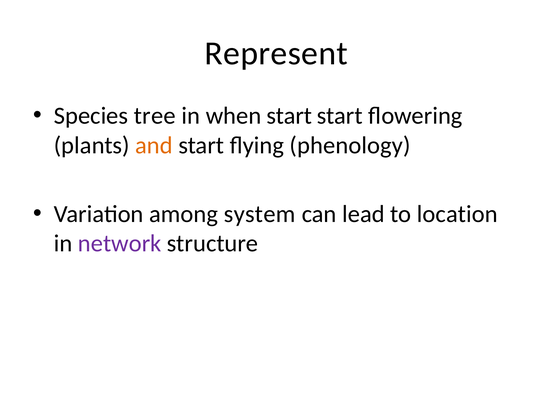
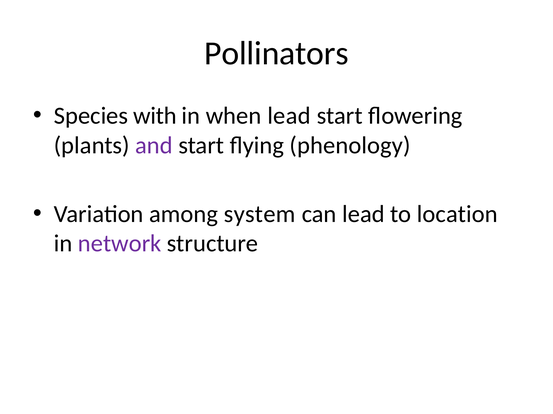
Represent: Represent -> Pollinators (276, 54)
tree: tree -> with (155, 116)
when start: start -> lead (289, 116)
and colour: orange -> purple (154, 146)
